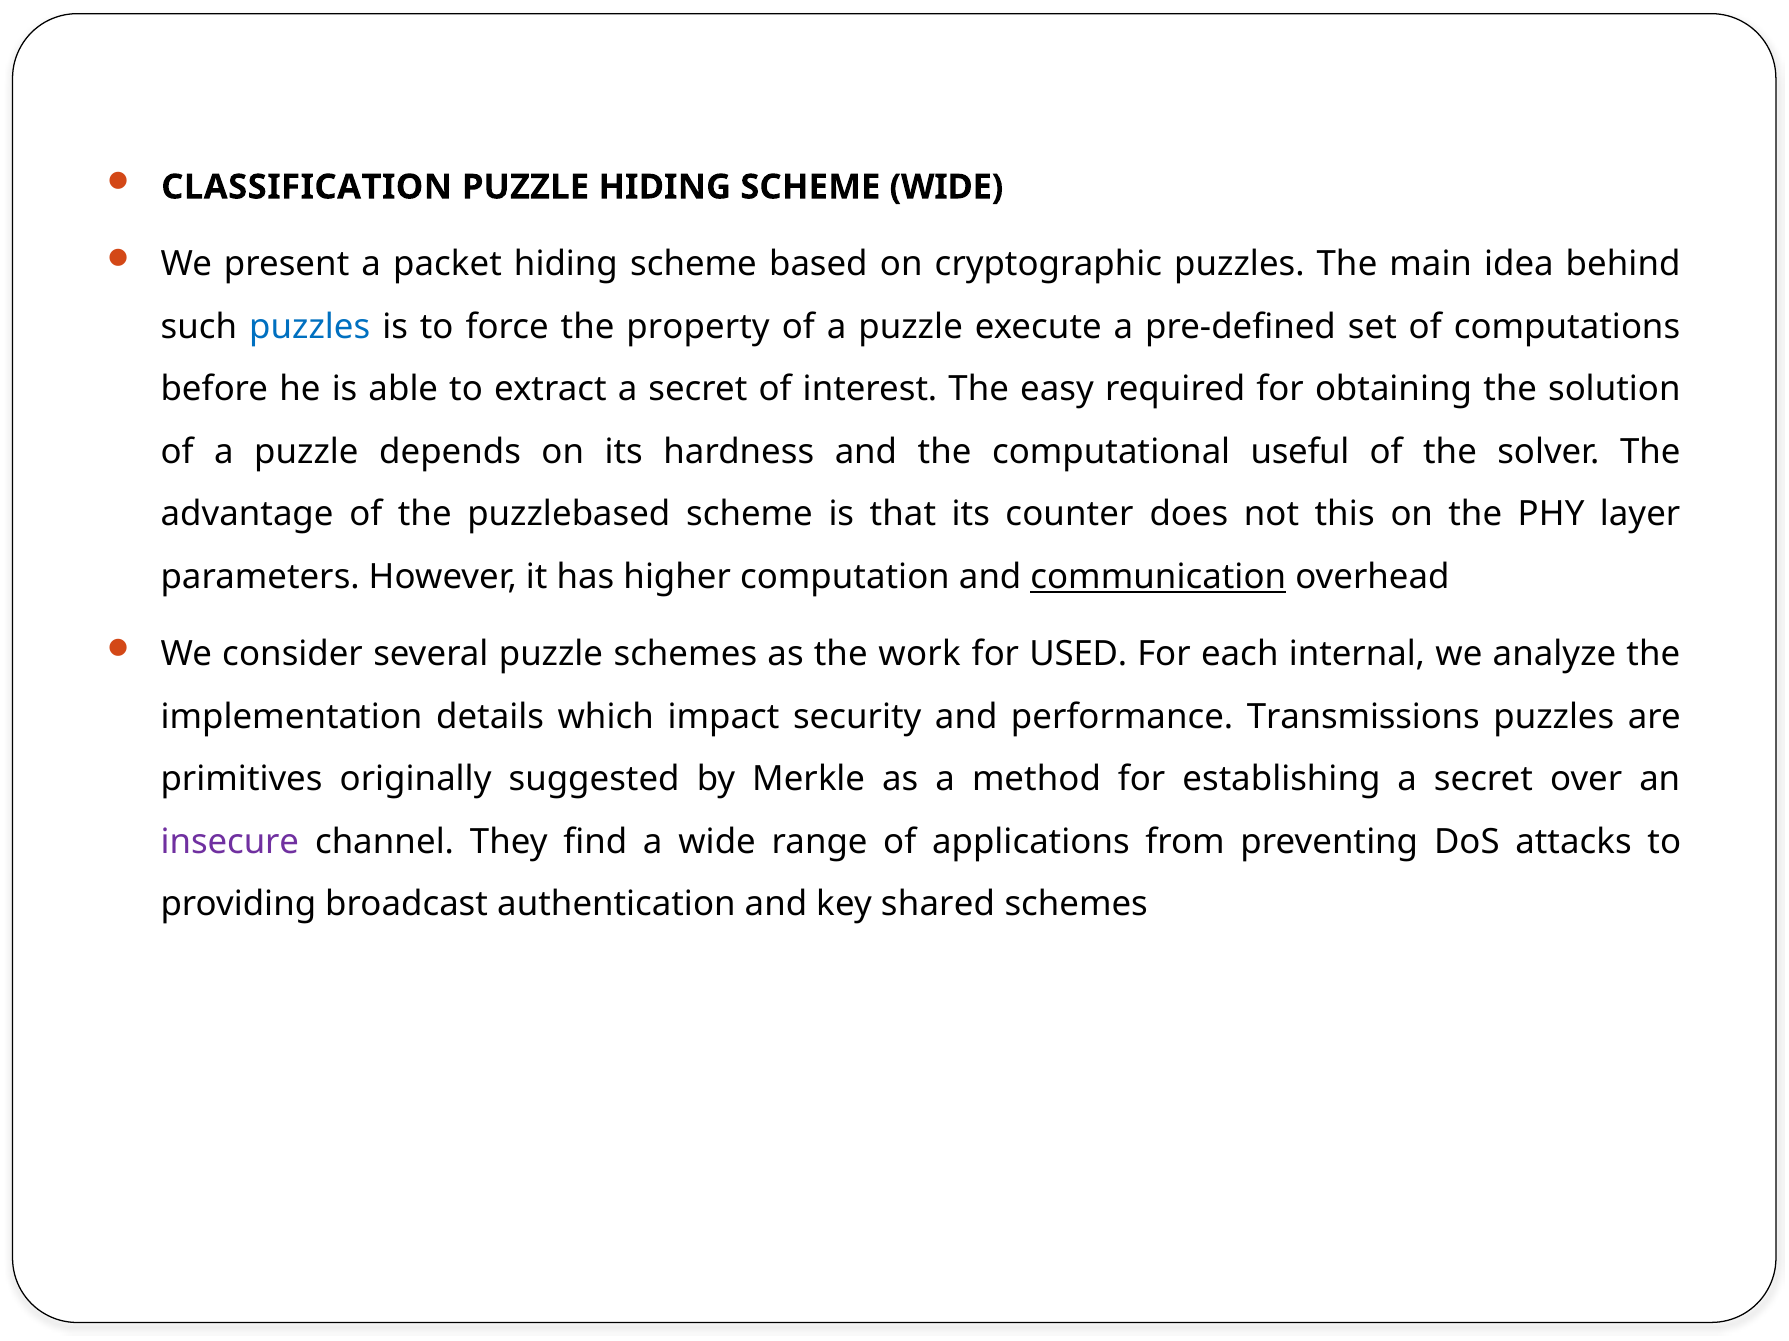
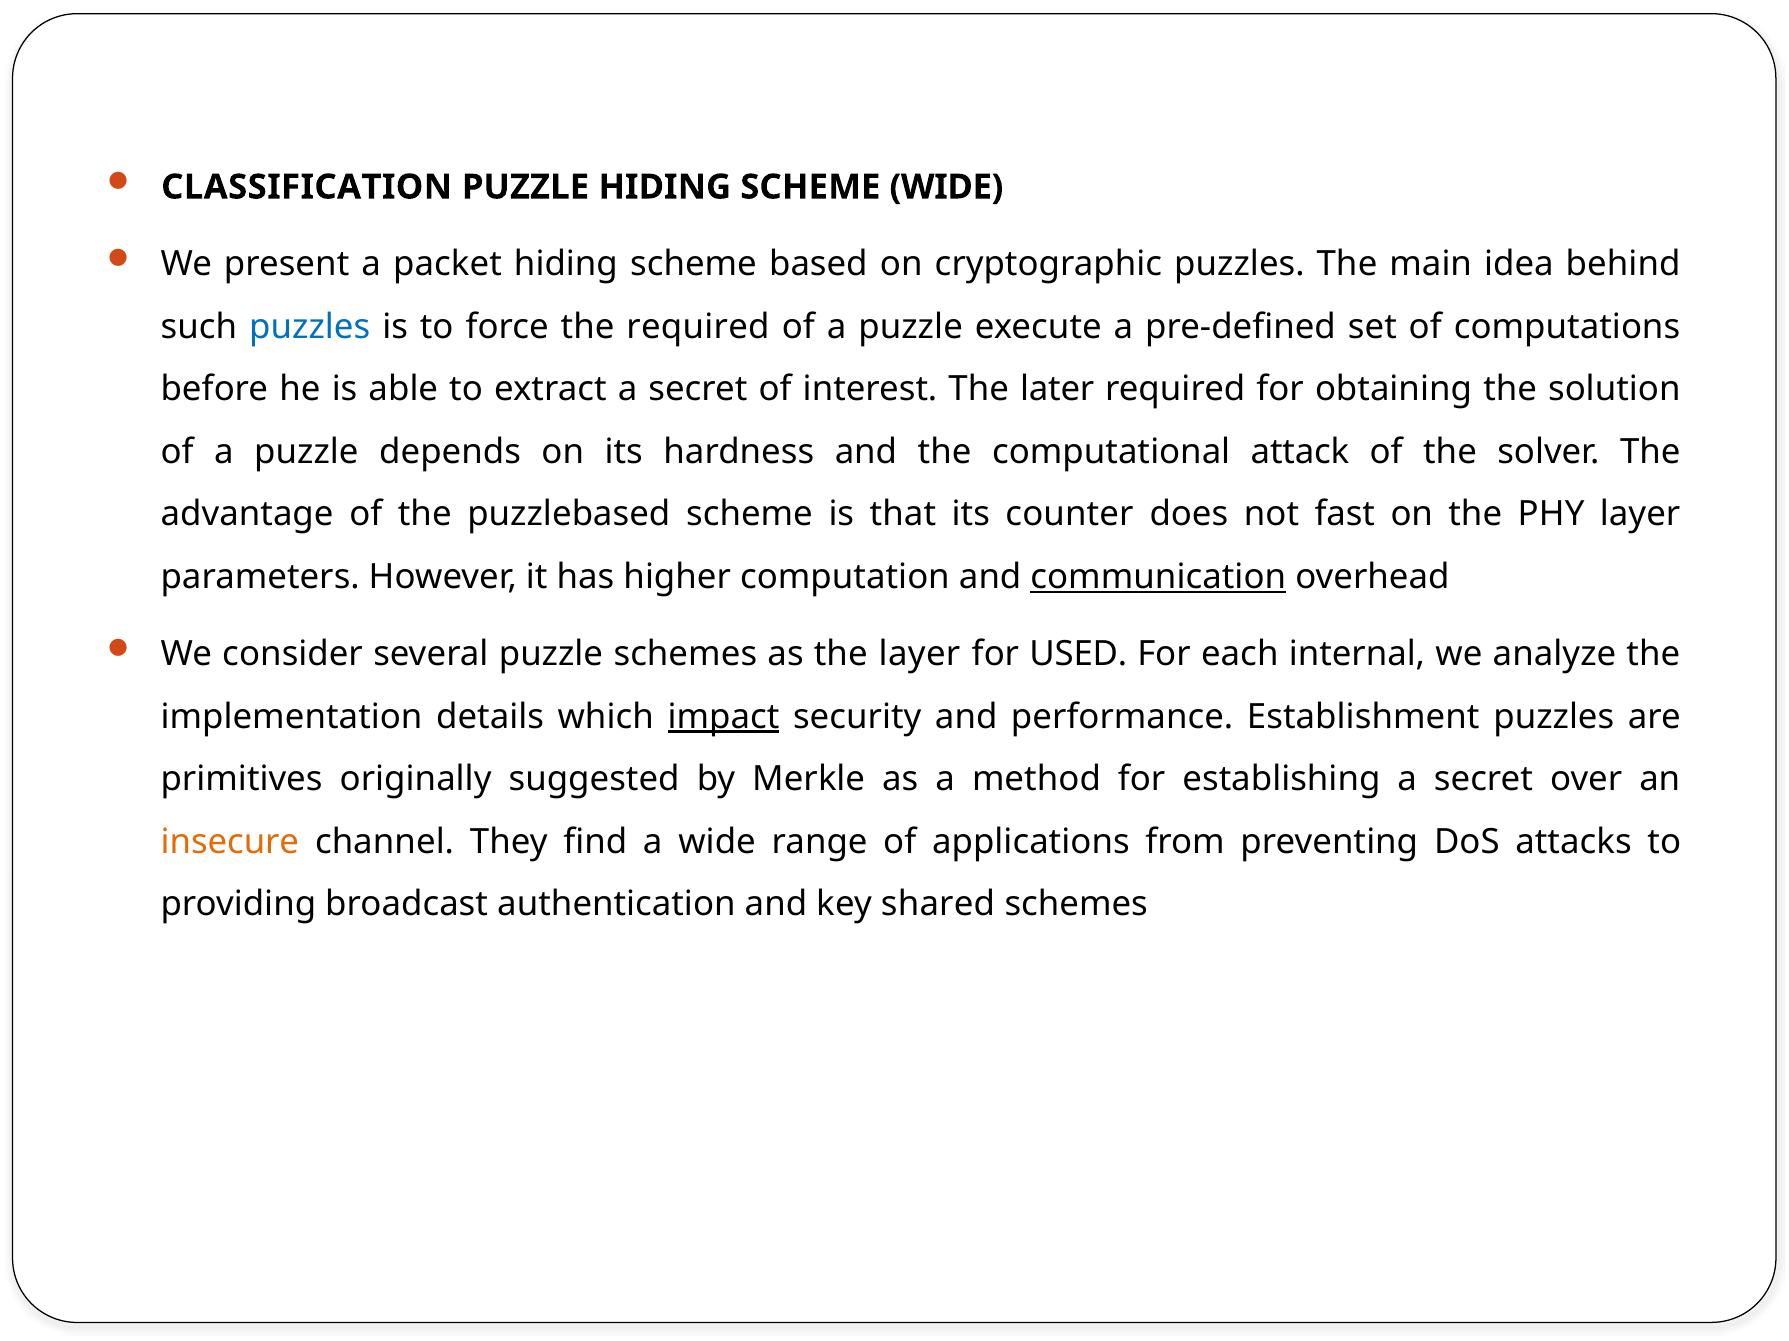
the property: property -> required (698, 327)
easy: easy -> later (1057, 389)
useful: useful -> attack (1300, 452)
this: this -> fast (1345, 515)
the work: work -> layer (920, 654)
impact underline: none -> present (723, 717)
Transmissions: Transmissions -> Establishment (1363, 717)
insecure colour: purple -> orange (230, 842)
